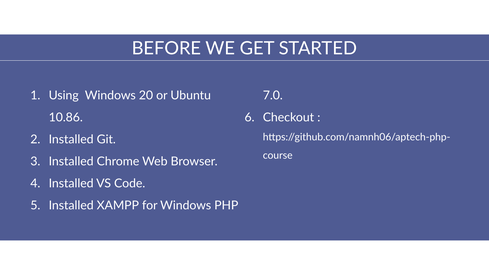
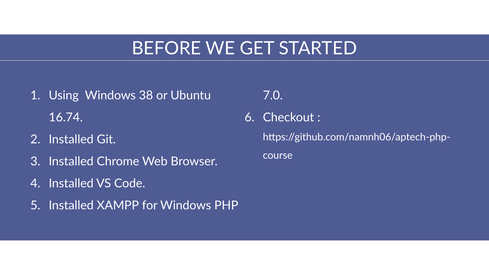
20: 20 -> 38 (146, 96)
10.86: 10.86 -> 16.74 (66, 118)
